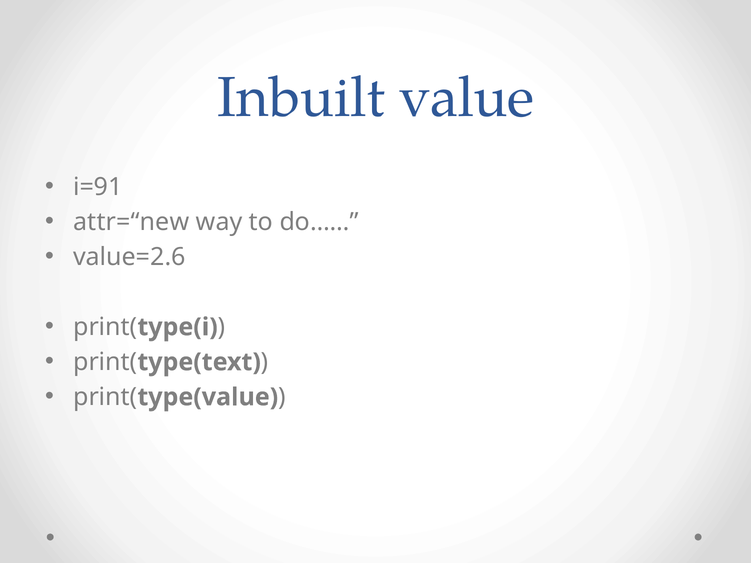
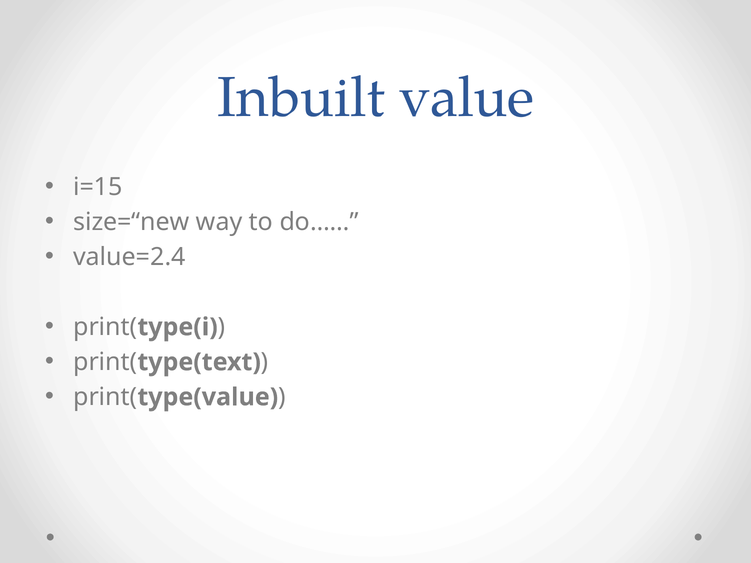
i=91: i=91 -> i=15 (98, 187)
attr=“new: attr=“new -> size=“new (131, 222)
value=2.6: value=2.6 -> value=2.4 (129, 257)
